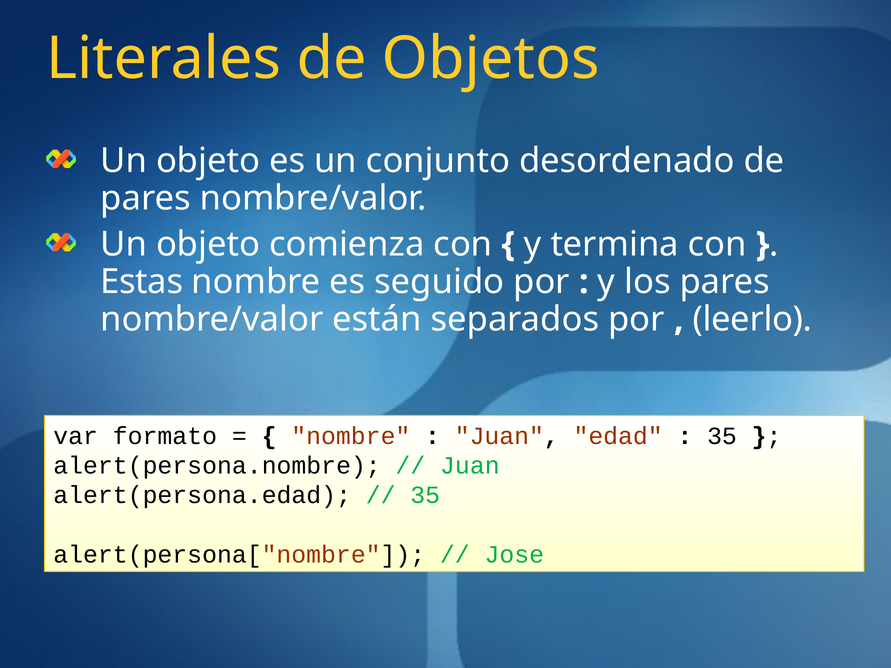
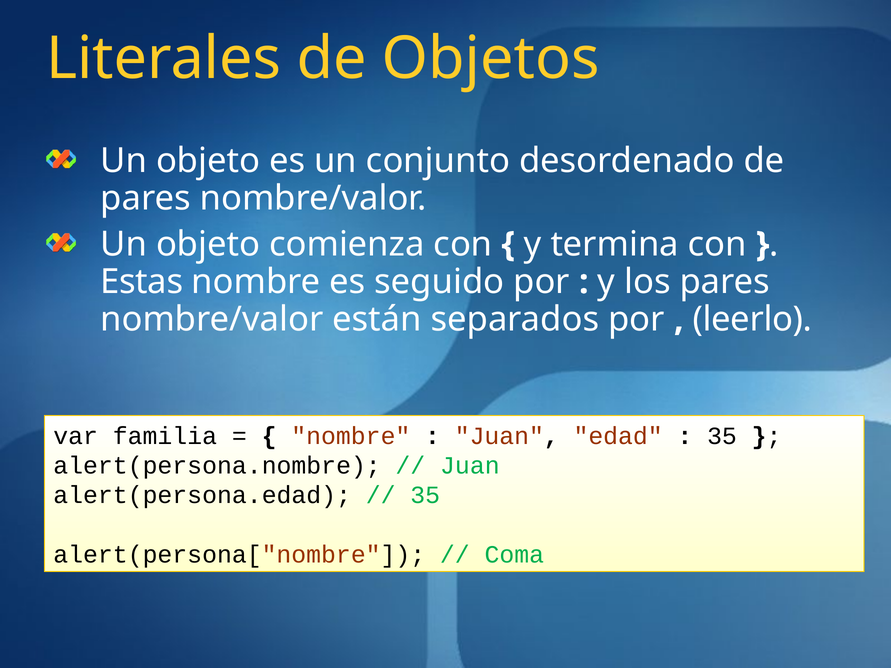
formato: formato -> familia (165, 436)
Jose: Jose -> Coma (514, 555)
